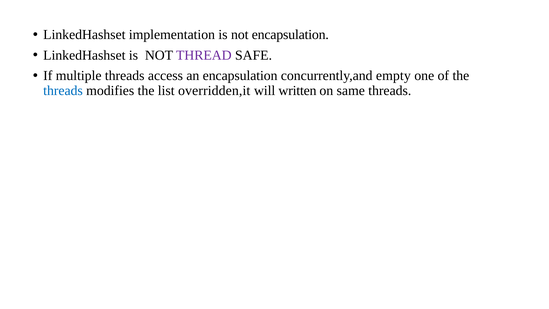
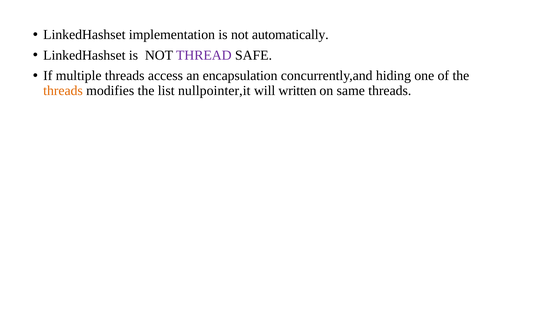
not encapsulation: encapsulation -> automatically (290, 35)
empty: empty -> hiding (393, 76)
threads colour: blue -> orange (63, 91)
overridden,it: overridden,it -> nullpointer,it (214, 91)
